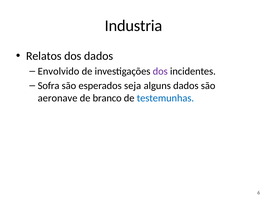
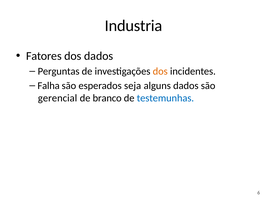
Relatos: Relatos -> Fatores (44, 56)
Envolvido: Envolvido -> Perguntas (59, 71)
dos colour: purple -> orange (160, 71)
Sofra: Sofra -> Falha (49, 86)
aeronave: aeronave -> gerencial (58, 98)
